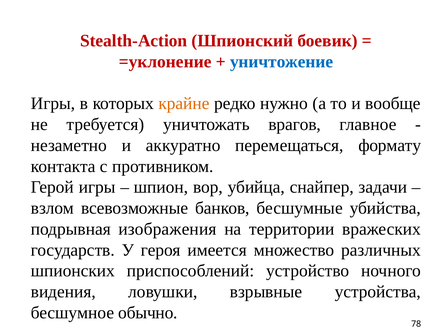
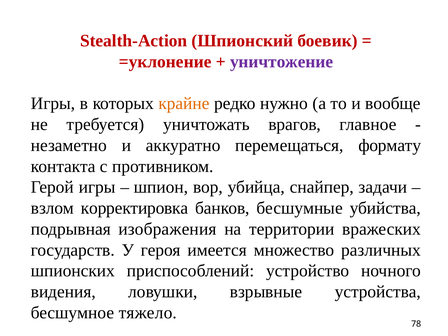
уничтожение colour: blue -> purple (282, 62)
всевозможные: всевозможные -> корректировка (135, 208)
обычно: обычно -> тяжело (148, 313)
